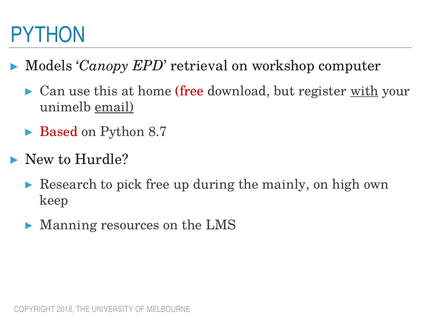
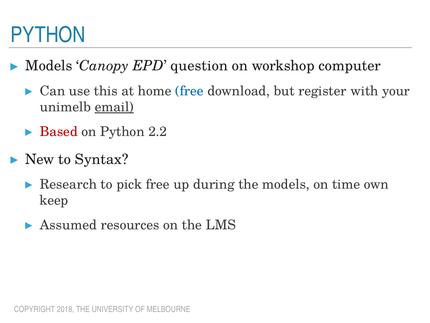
retrieval: retrieval -> question (199, 66)
free colour: red -> blue (189, 91)
with underline: present -> none (364, 91)
8.7: 8.7 -> 2.2 (158, 131)
Hurdle: Hurdle -> Syntax (102, 159)
the mainly: mainly -> models (286, 184)
high: high -> time (346, 184)
Manning: Manning -> Assumed (68, 225)
